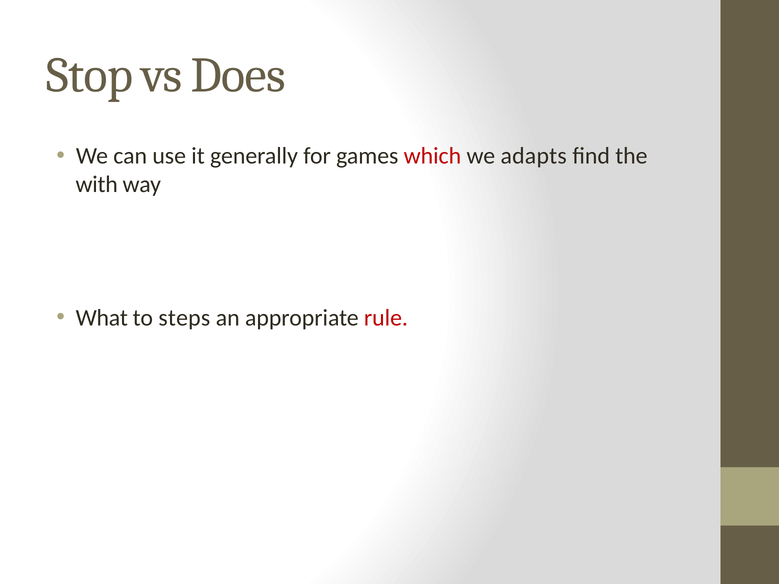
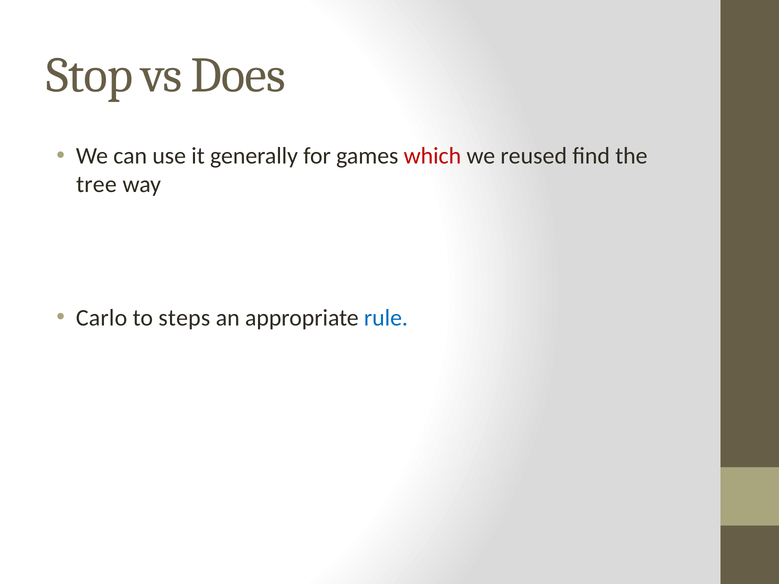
adapts: adapts -> reused (534, 156)
with: with -> tree (96, 185)
What: What -> Carlo (102, 318)
rule colour: red -> blue (386, 318)
